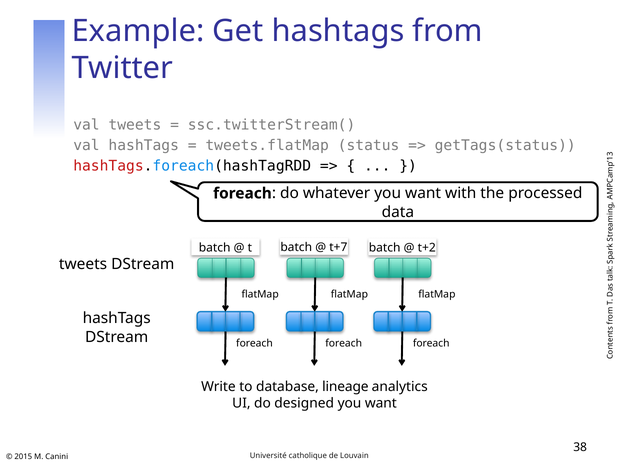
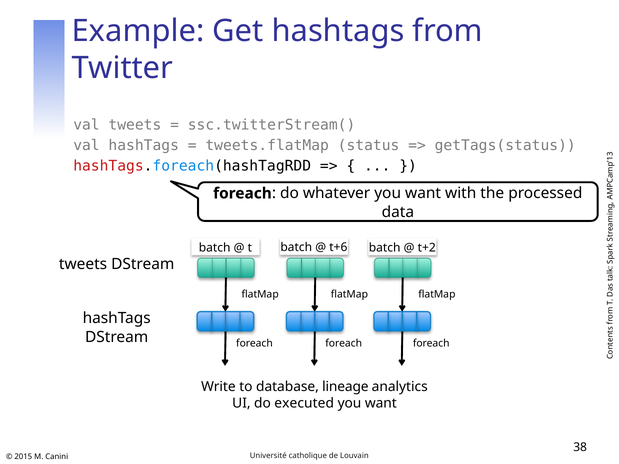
t+7: t+7 -> t+6 (338, 247)
designed: designed -> executed (304, 403)
